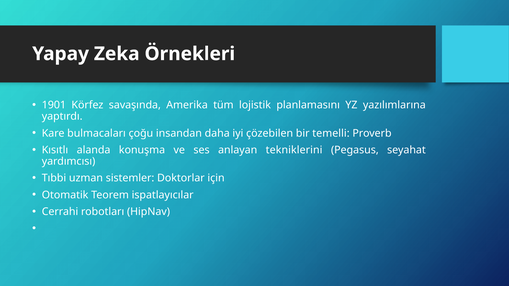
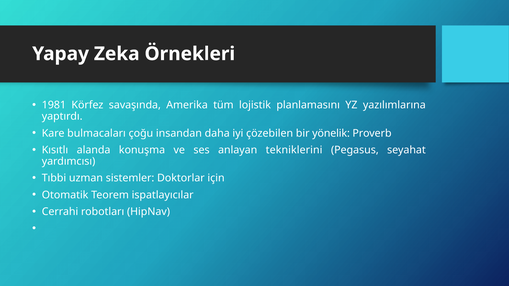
1901: 1901 -> 1981 (54, 105)
temelli: temelli -> yönelik (331, 133)
